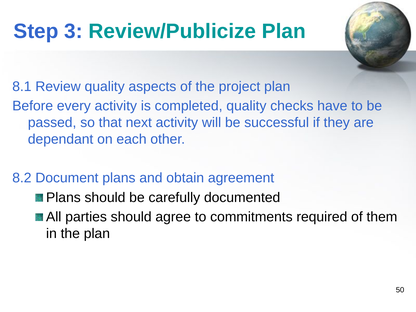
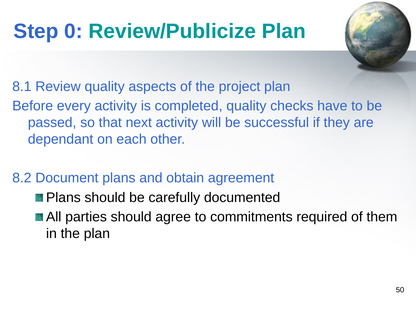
3: 3 -> 0 (74, 31)
